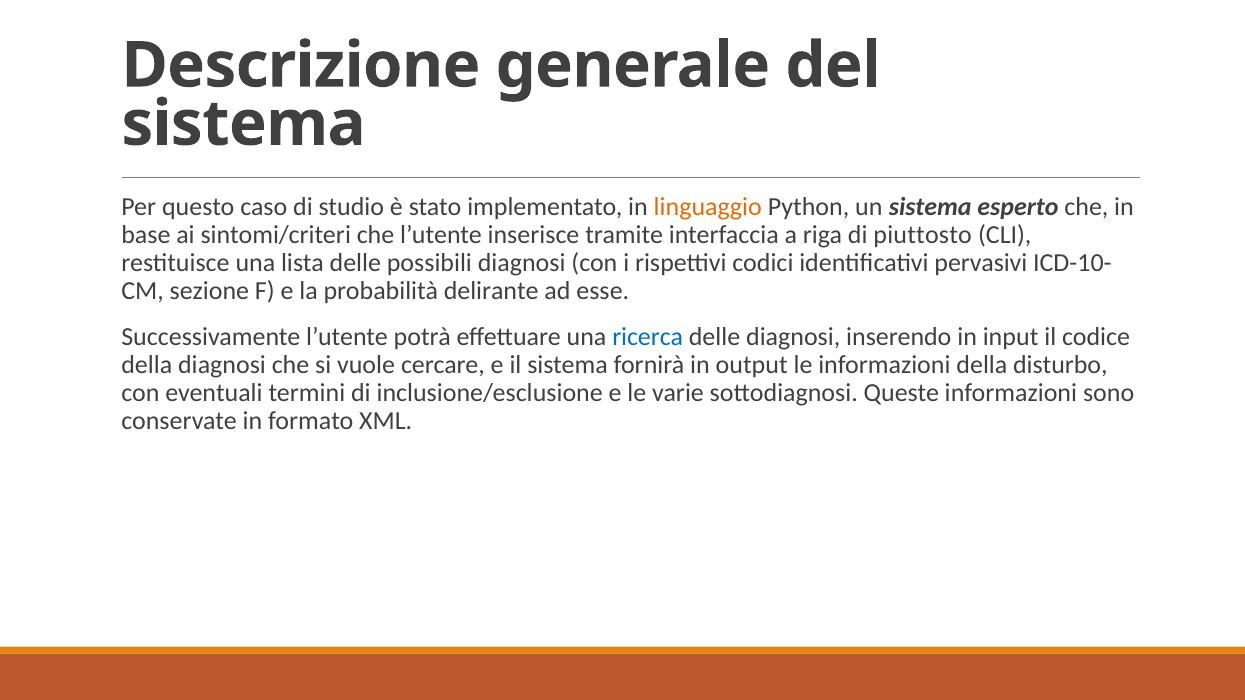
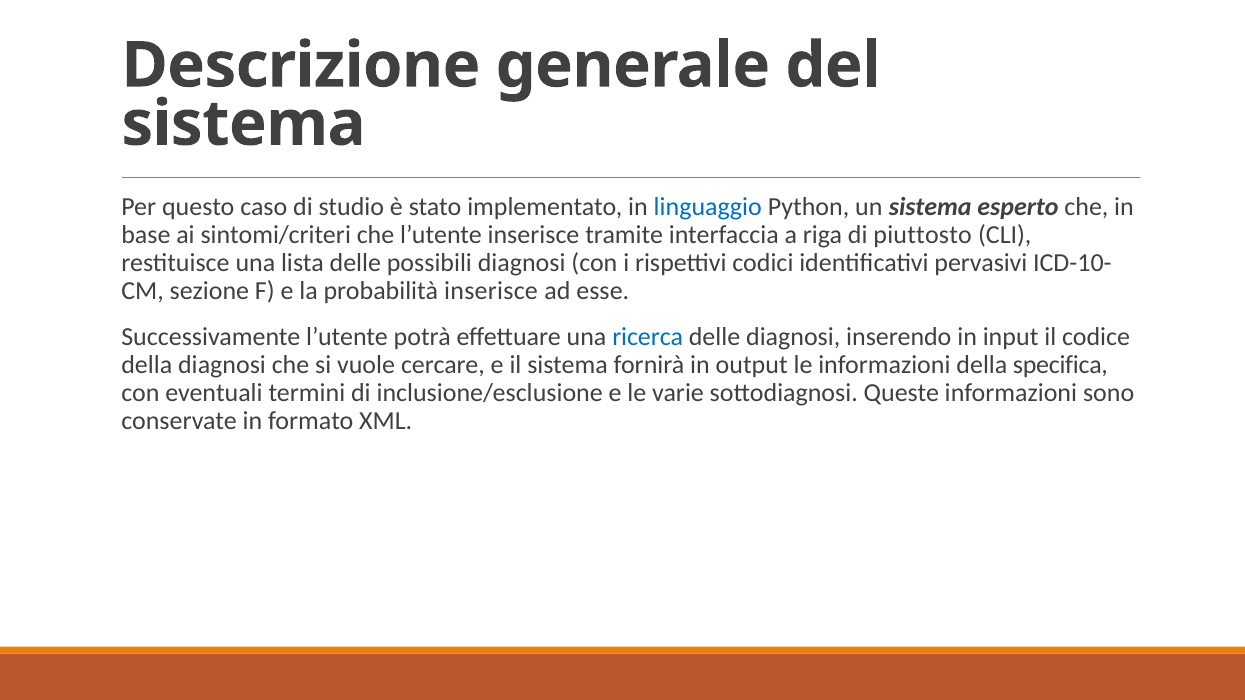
linguaggio colour: orange -> blue (708, 207)
probabilità delirante: delirante -> inserisce (491, 291)
disturbo: disturbo -> specifica (1060, 365)
